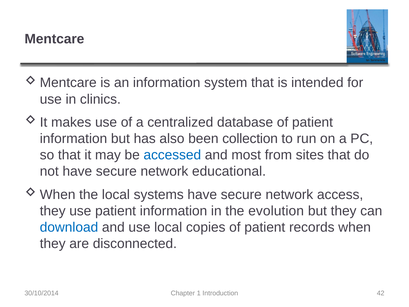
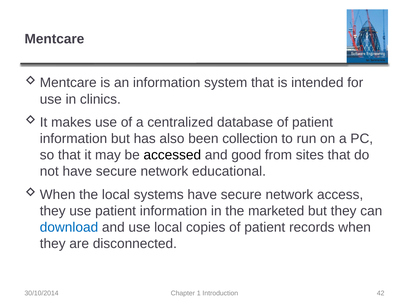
accessed colour: blue -> black (172, 155)
most: most -> good (246, 155)
evolution: evolution -> marketed (276, 211)
